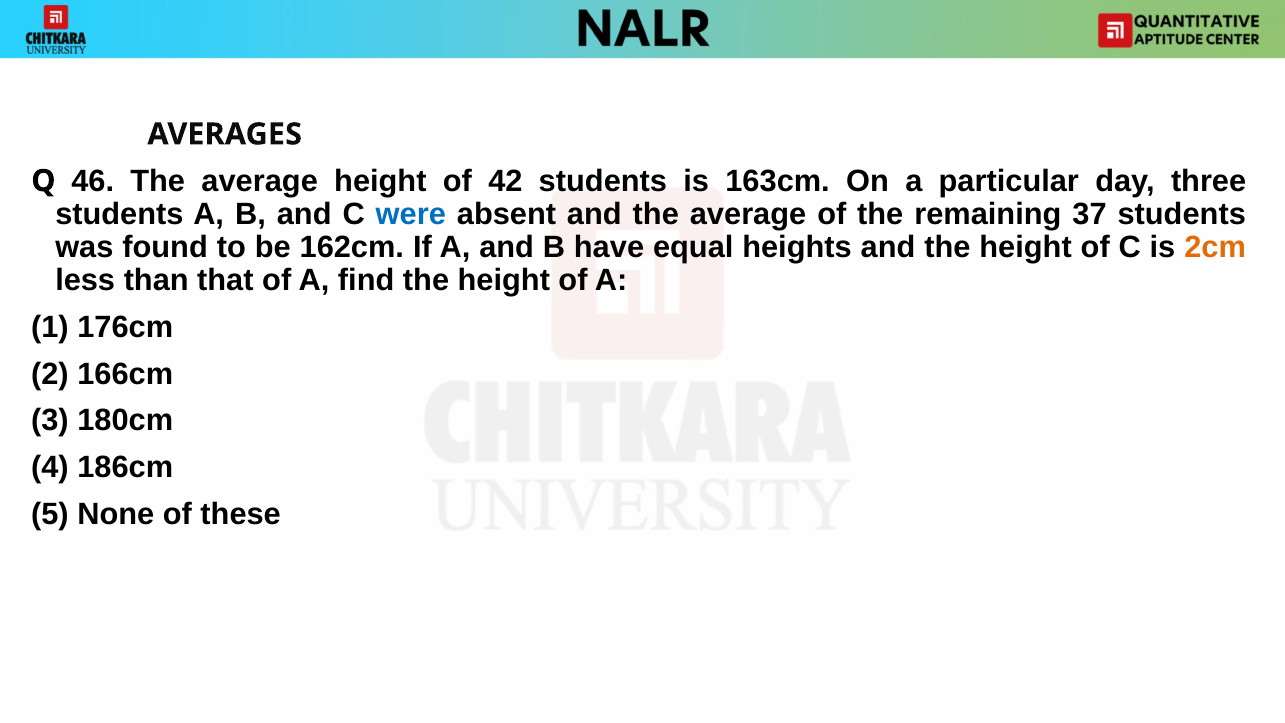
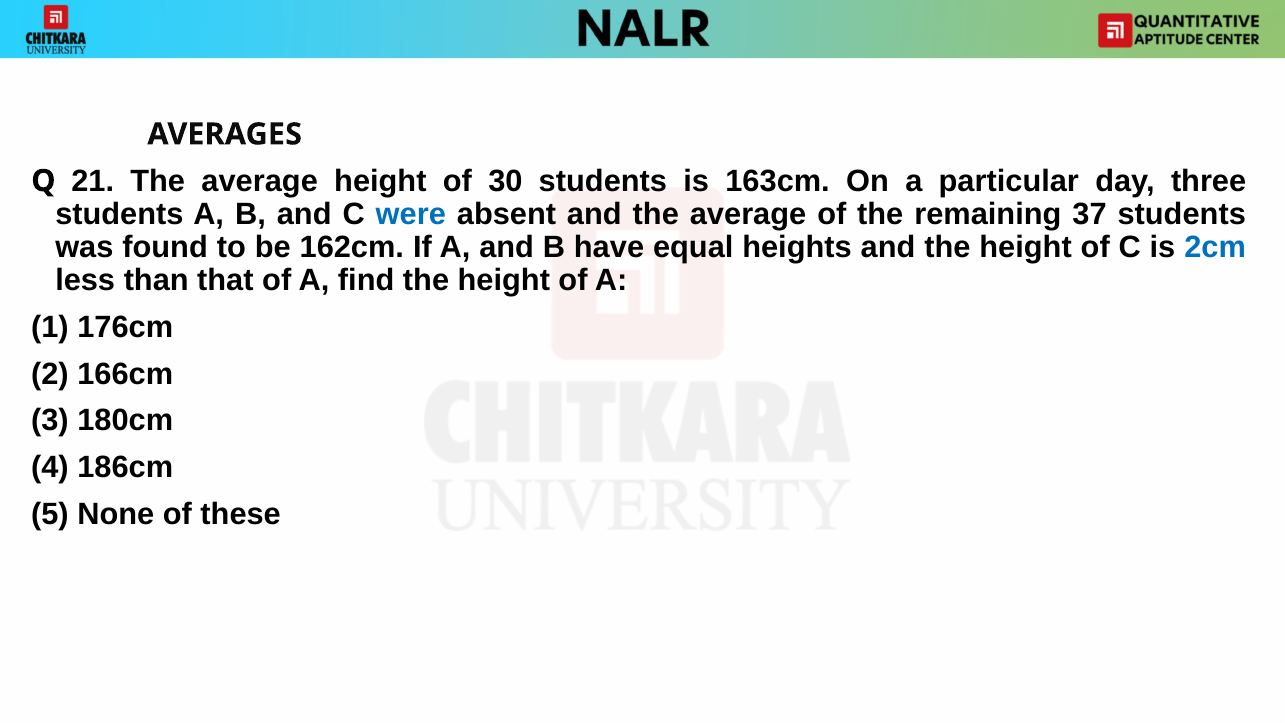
46: 46 -> 21 (93, 181)
42: 42 -> 30 (505, 181)
2cm colour: orange -> blue (1215, 247)
